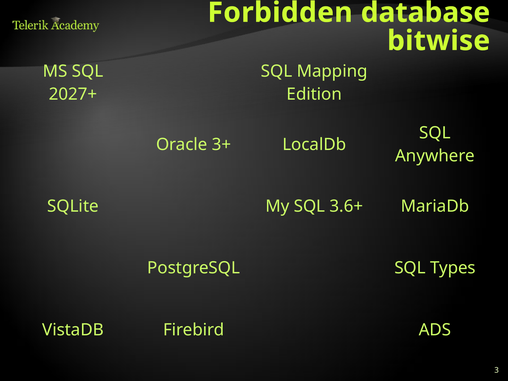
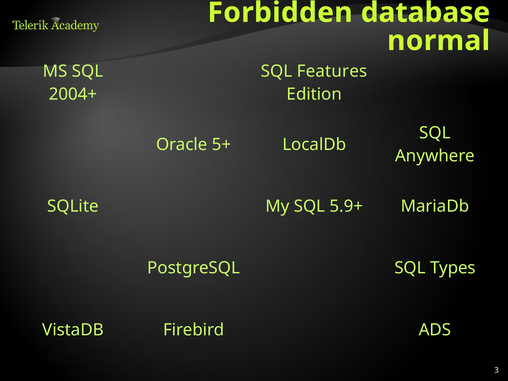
bitwise: bitwise -> normal (439, 41)
Mapping: Mapping -> Features (332, 71)
2027+: 2027+ -> 2004+ (73, 94)
3+: 3+ -> 5+ (222, 144)
3.6+: 3.6+ -> 5.9+ (346, 206)
